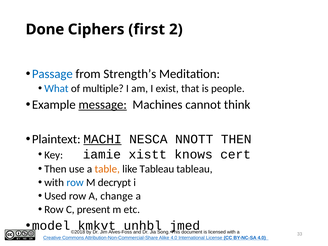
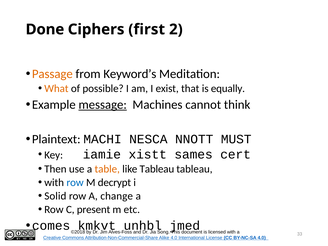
Passage colour: blue -> orange (52, 74)
Strength’s: Strength’s -> Keyword’s (130, 74)
What colour: blue -> orange (56, 88)
multiple: multiple -> possible (103, 88)
people: people -> equally (228, 88)
MACHI underline: present -> none (103, 139)
NNOTT THEN: THEN -> MUST (236, 139)
knows: knows -> sames (194, 155)
Used: Used -> Solid (55, 196)
model: model -> comes (51, 226)
